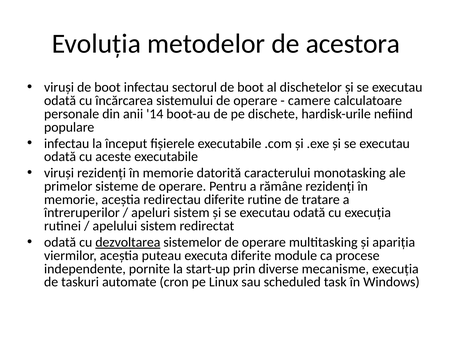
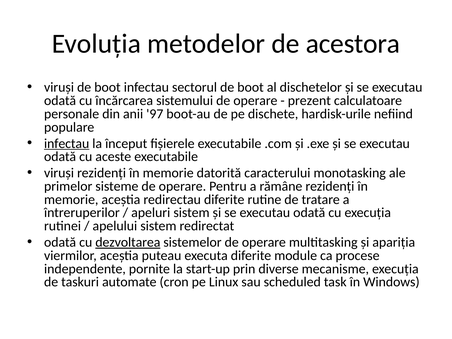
camere: camere -> prezent (309, 101)
14: 14 -> 97 (155, 114)
infectau underline: none -> present (67, 143)
